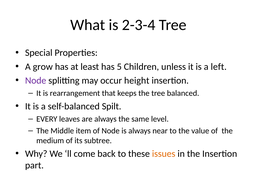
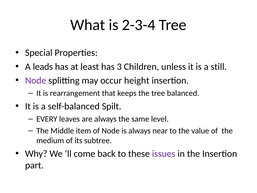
grow: grow -> leads (43, 67)
5: 5 -> 3 (119, 67)
left: left -> still (219, 67)
issues colour: orange -> purple (164, 154)
